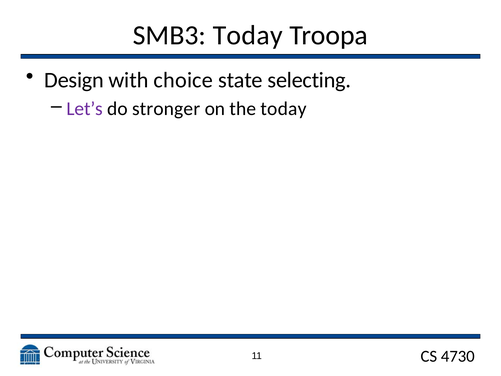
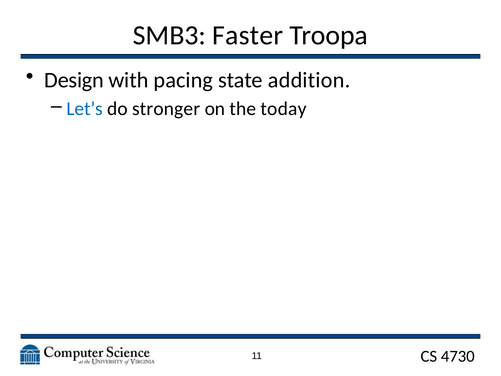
SMB3 Today: Today -> Faster (248, 35)
choice: choice -> pacing (183, 80)
selecting: selecting -> addition (309, 80)
Let’s colour: purple -> blue (85, 109)
